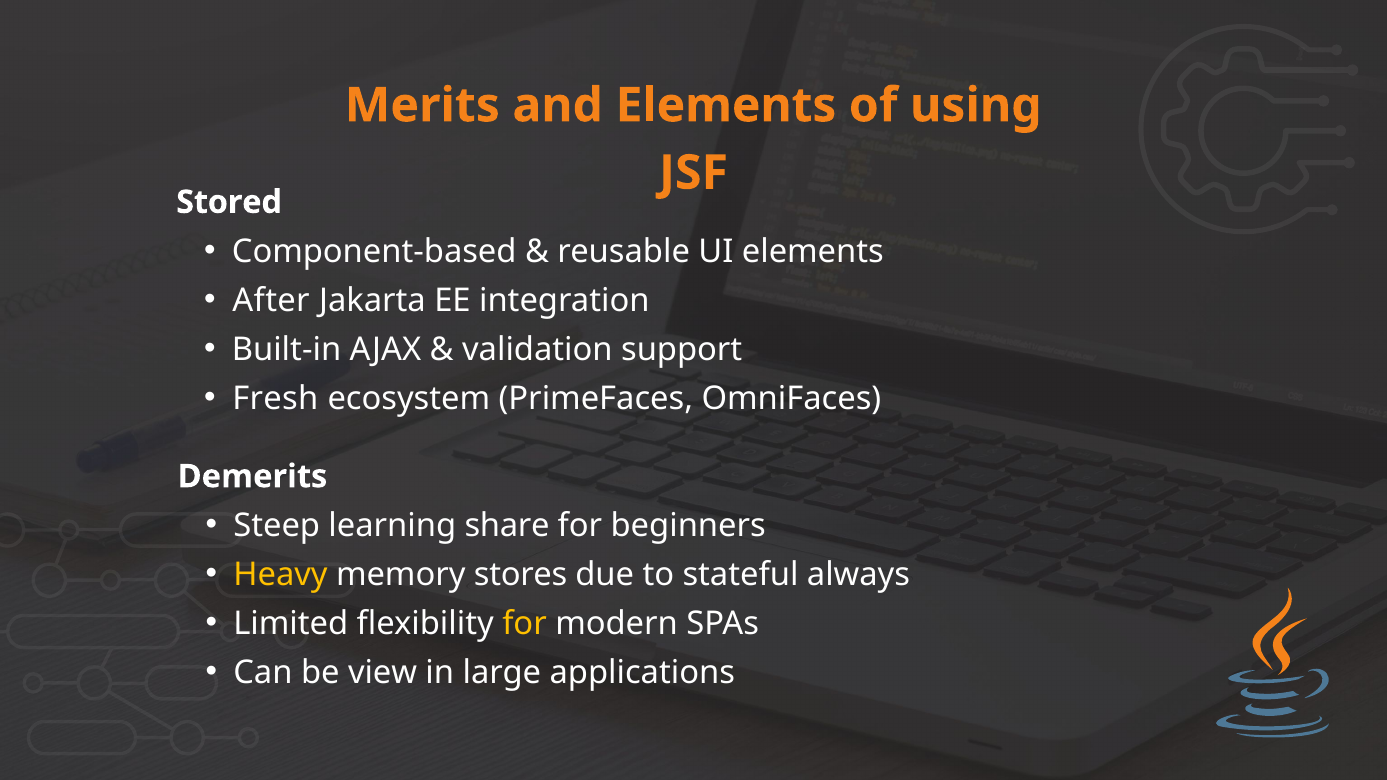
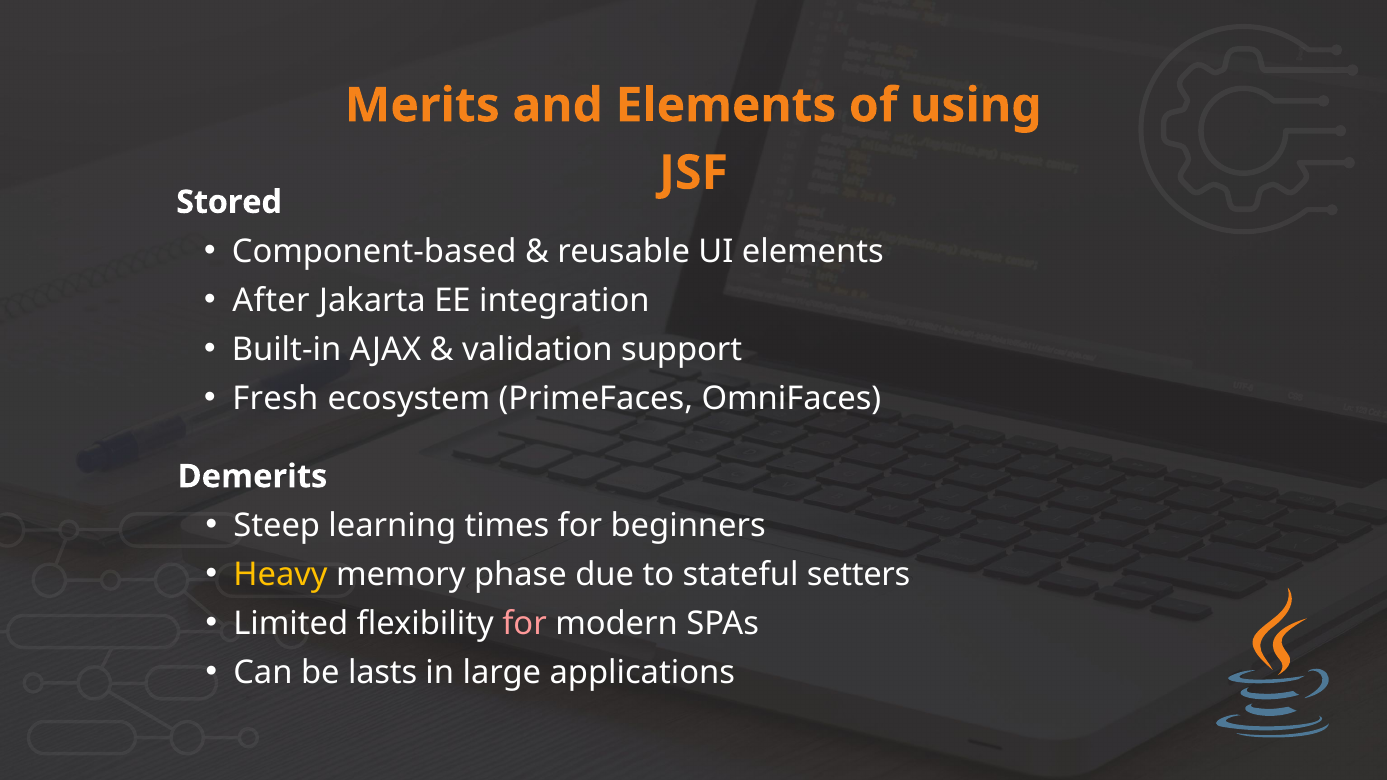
share: share -> times (507, 526)
stores: stores -> phase (520, 575)
always: always -> setters (859, 575)
for colour: yellow -> pink (525, 624)
view: view -> lasts (383, 673)
